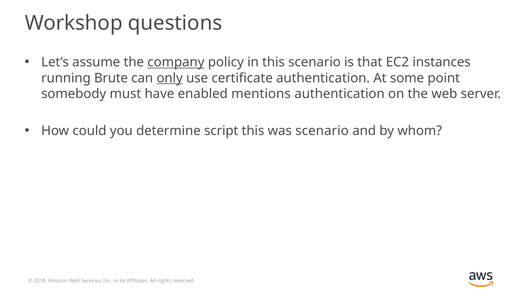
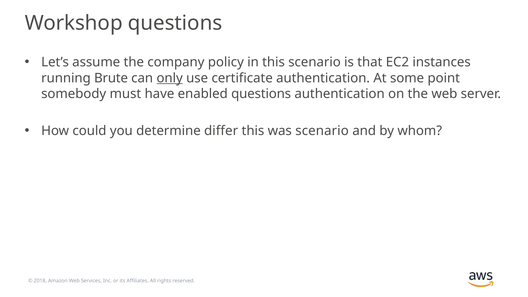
company underline: present -> none (176, 62)
enabled mentions: mentions -> questions (261, 94)
script: script -> differ (221, 131)
